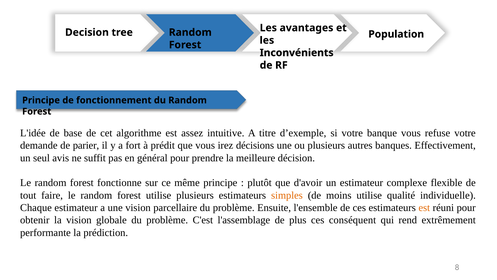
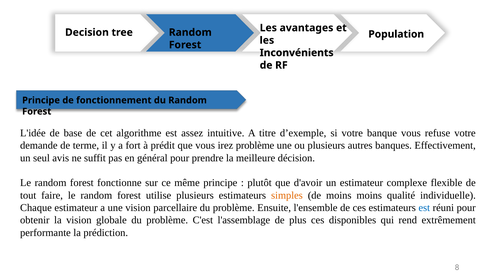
parier: parier -> terme (86, 145)
irez décisions: décisions -> problème (255, 145)
moins utilise: utilise -> moins (369, 195)
est colour: orange -> blue (424, 207)
conséquent: conséquent -> disponibles (353, 220)
